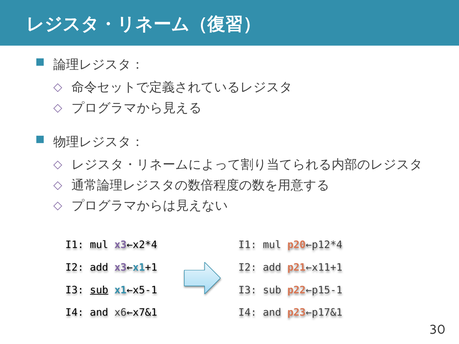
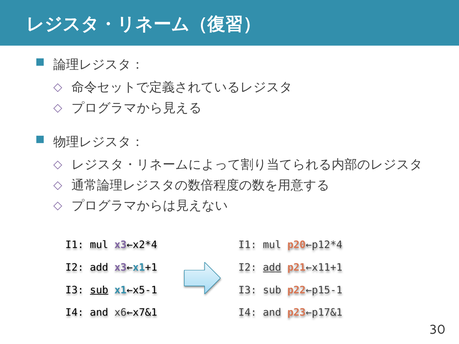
add underline: none -> present (272, 268)
